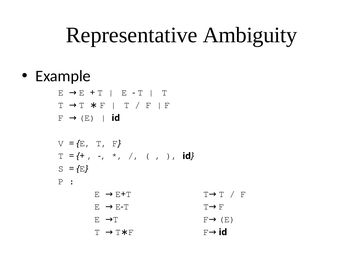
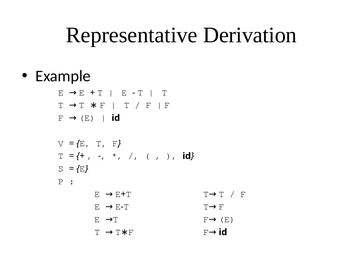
Ambiguity: Ambiguity -> Derivation (250, 35)
